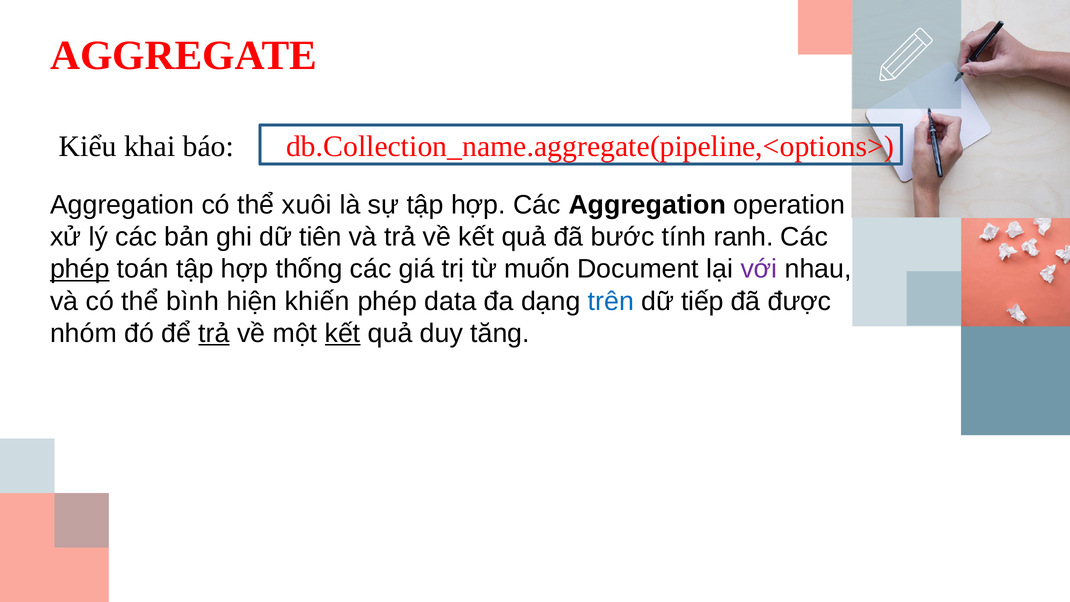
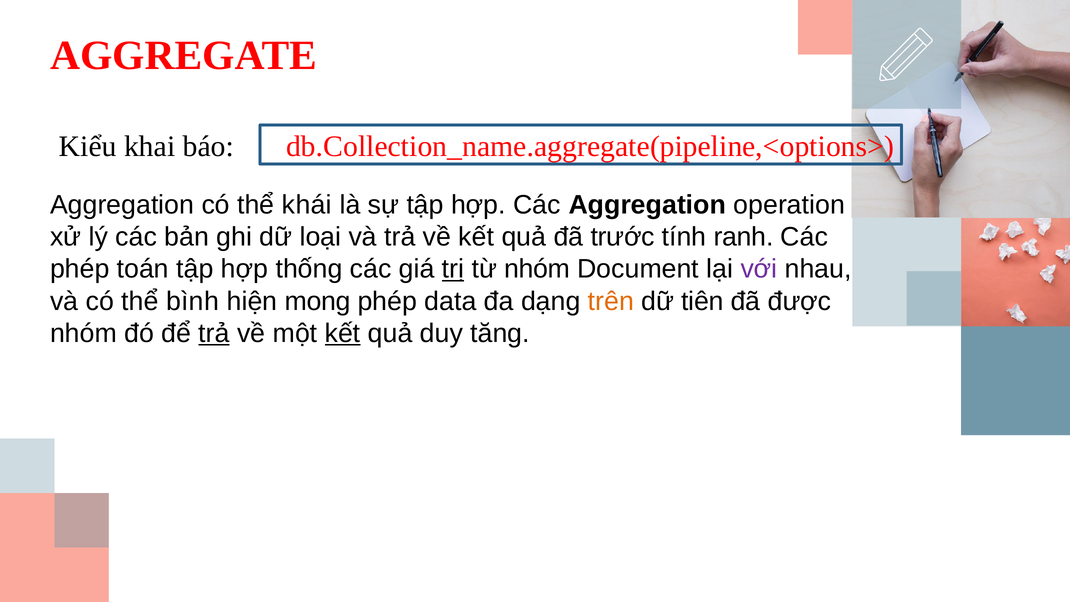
xuôi: xuôi -> khái (307, 205)
tiên: tiên -> loại (320, 237)
bước: bước -> trước (623, 237)
phép underline: present -> none (80, 269)
trị underline: none -> present (453, 269)
từ muốn: muốn -> nhóm (537, 269)
khiến: khiến -> mong (318, 301)
trên colour: blue -> orange (611, 301)
tiếp: tiếp -> tiên (702, 301)
